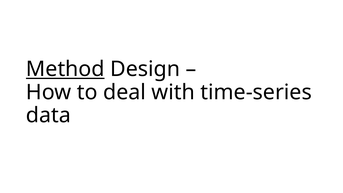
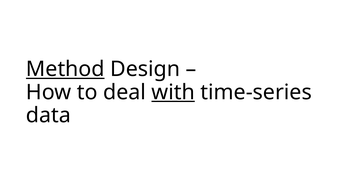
with underline: none -> present (173, 92)
